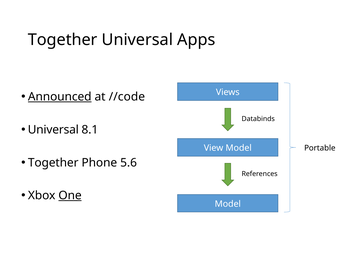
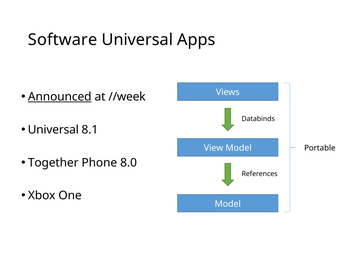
Together: Together -> Software (63, 40)
//code: //code -> //week (127, 97)
5.6: 5.6 -> 8.0 (129, 163)
One underline: present -> none (70, 196)
